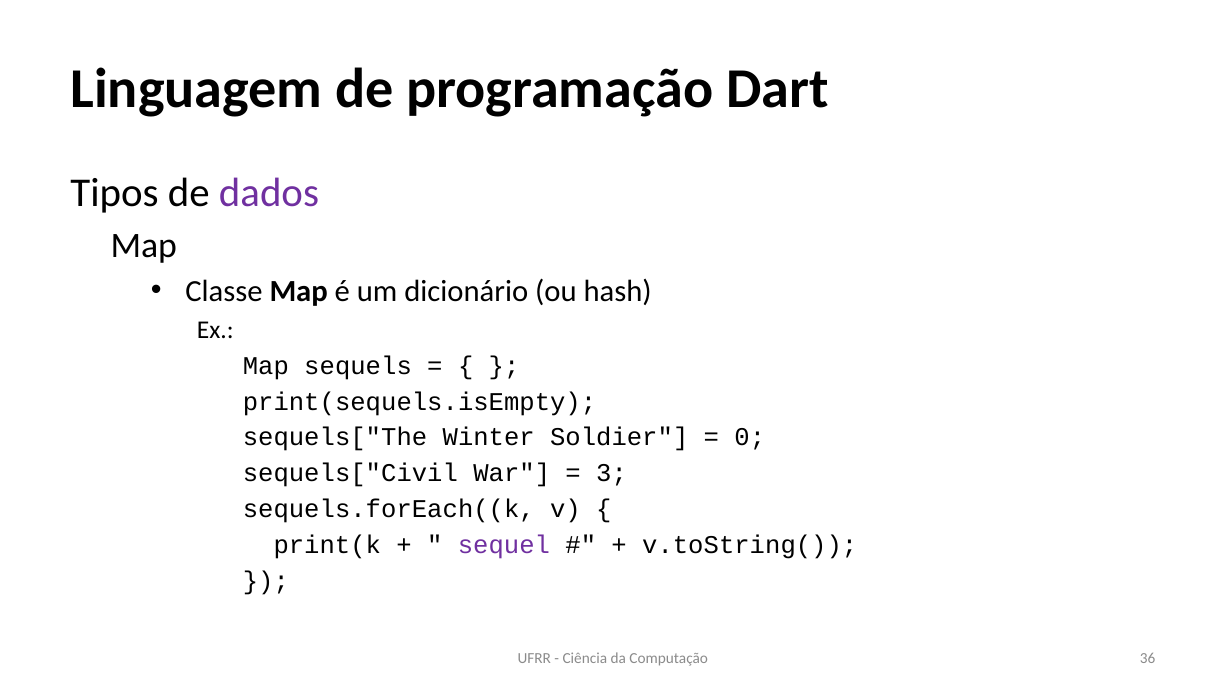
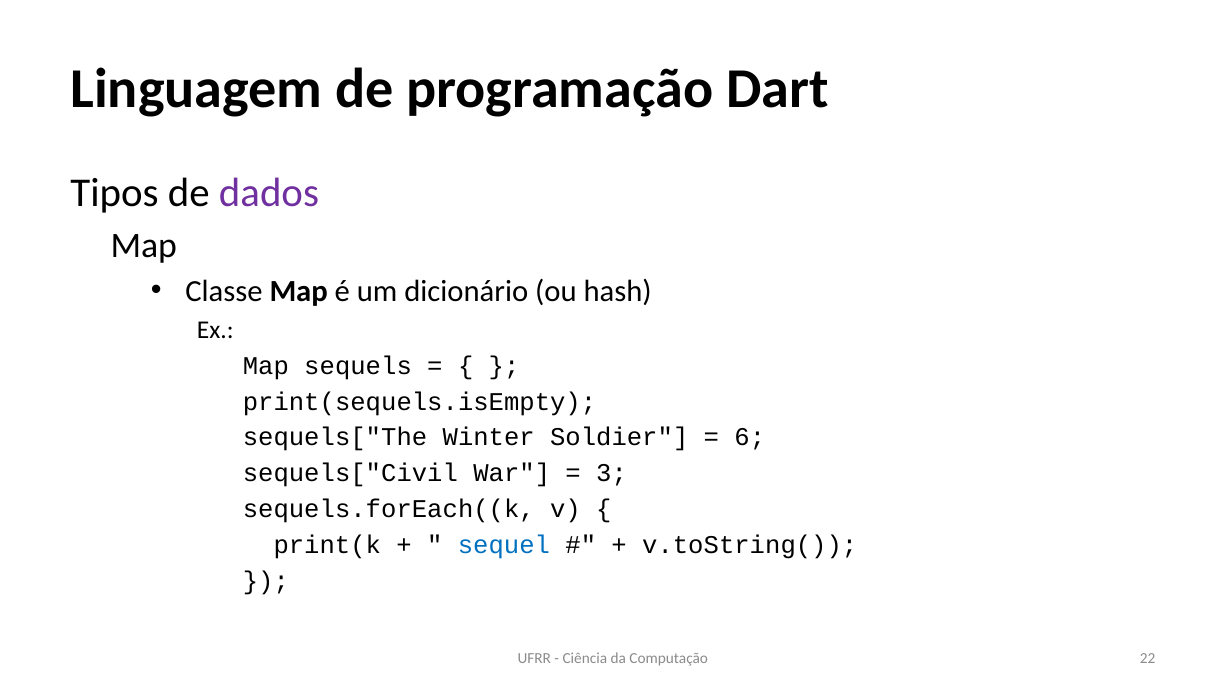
0: 0 -> 6 (750, 437)
sequel colour: purple -> blue (504, 545)
36: 36 -> 22 (1148, 658)
